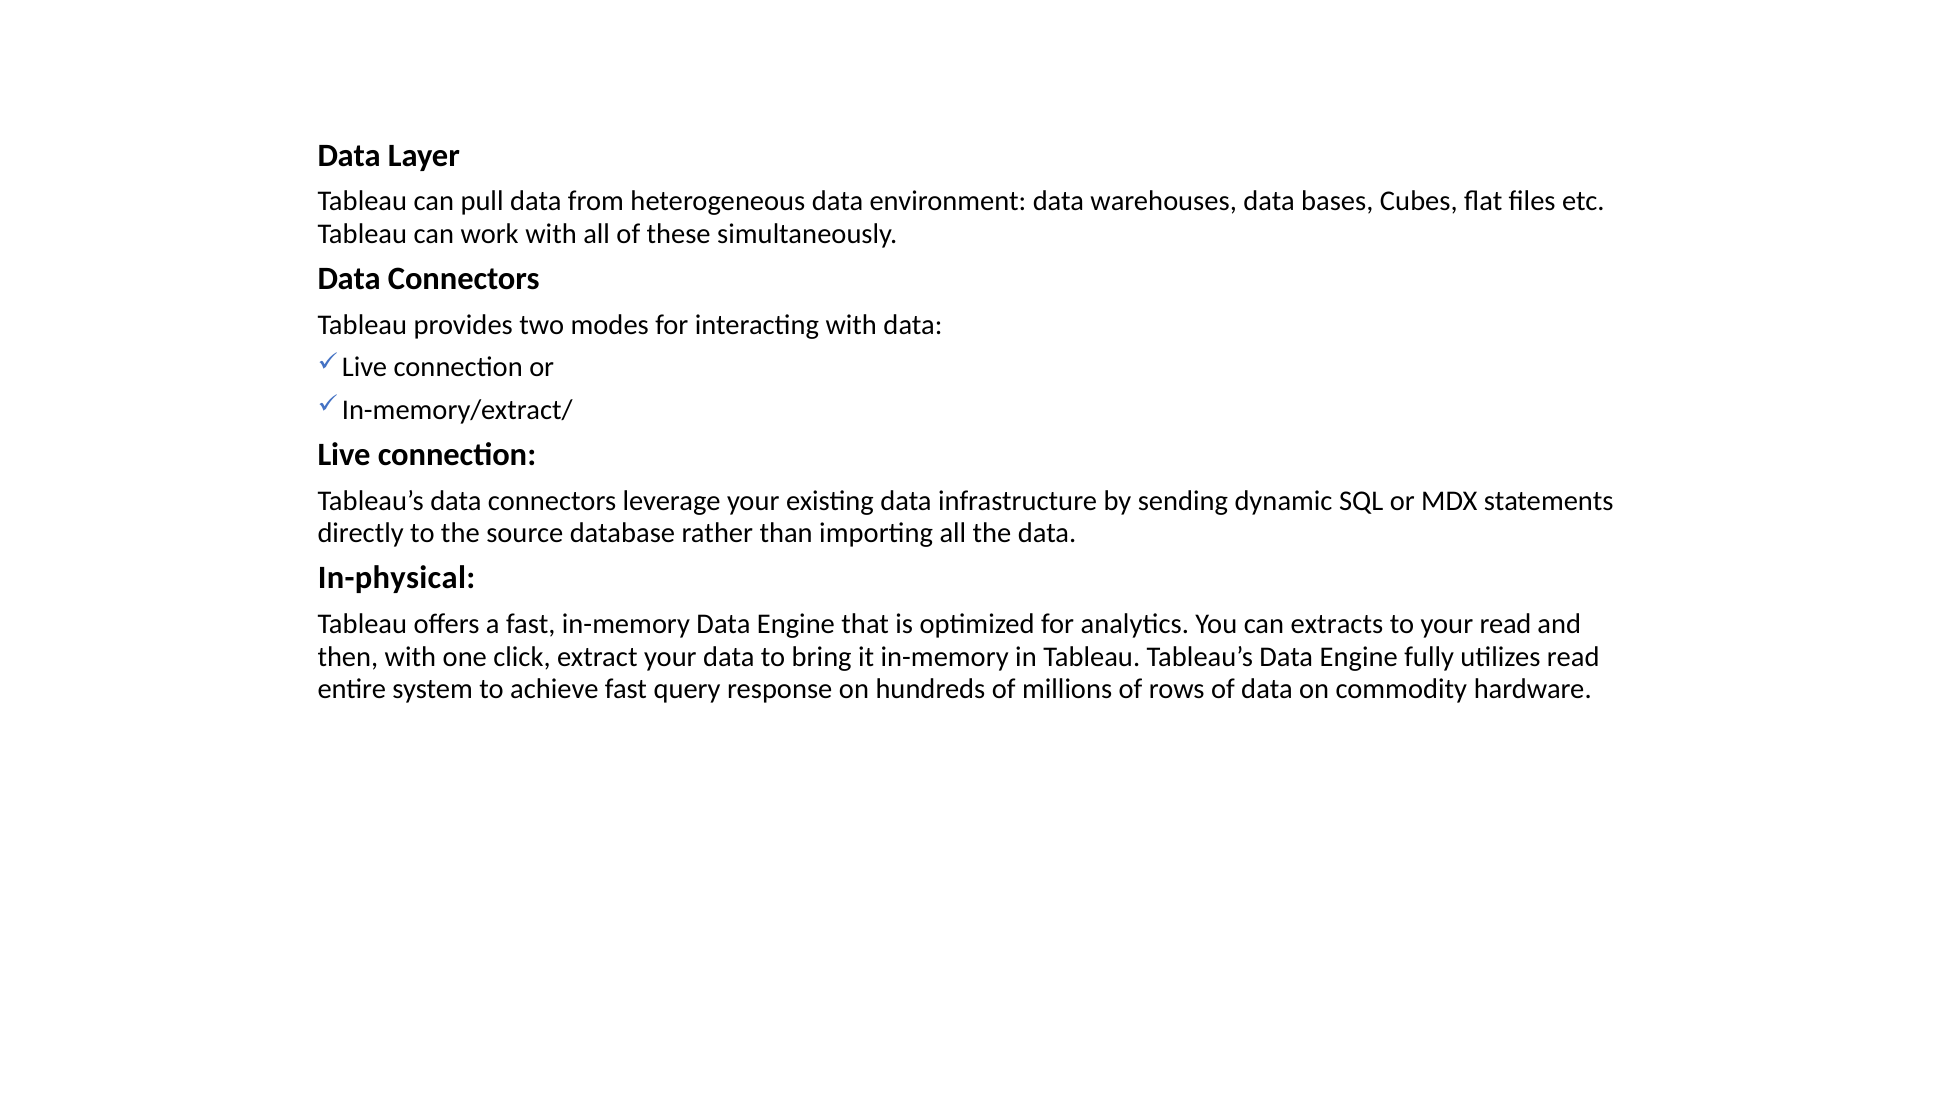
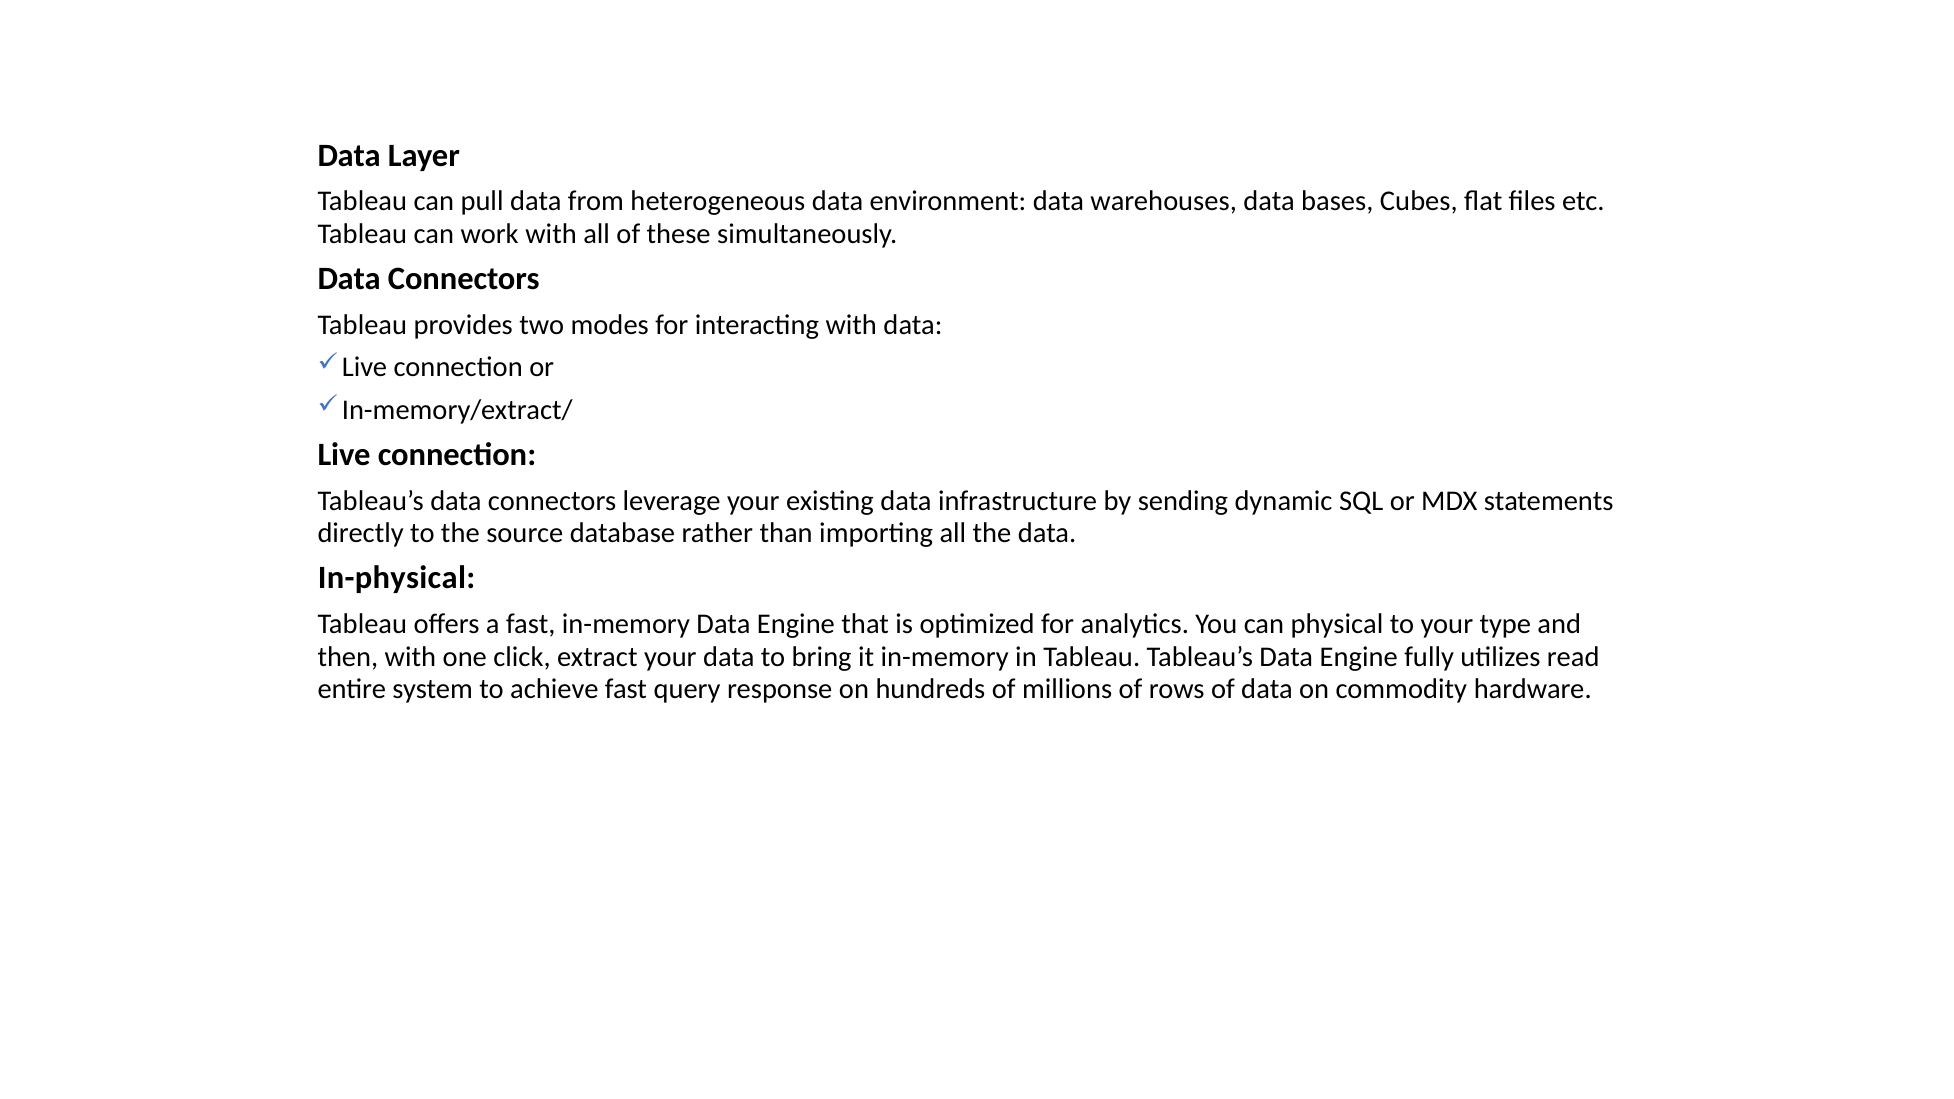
extracts: extracts -> physical (1337, 624)
your read: read -> type (1505, 624)
